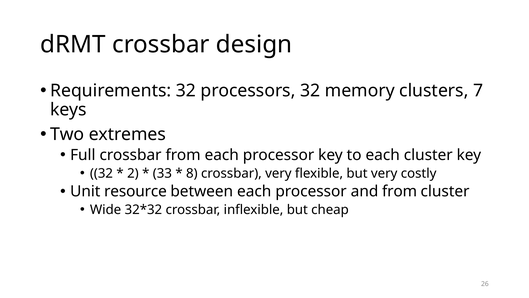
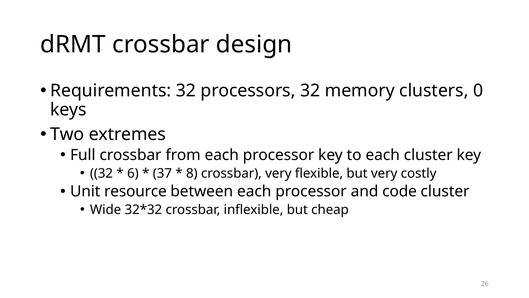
7: 7 -> 0 (478, 91)
2: 2 -> 6 (133, 173)
33: 33 -> 37 (162, 173)
and from: from -> code (400, 191)
